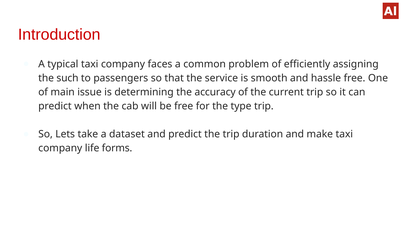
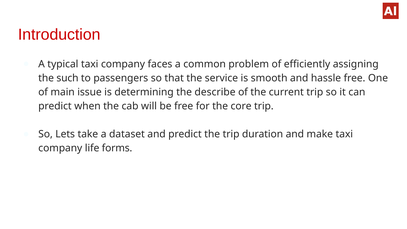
accuracy: accuracy -> describe (215, 92)
type: type -> core (241, 106)
